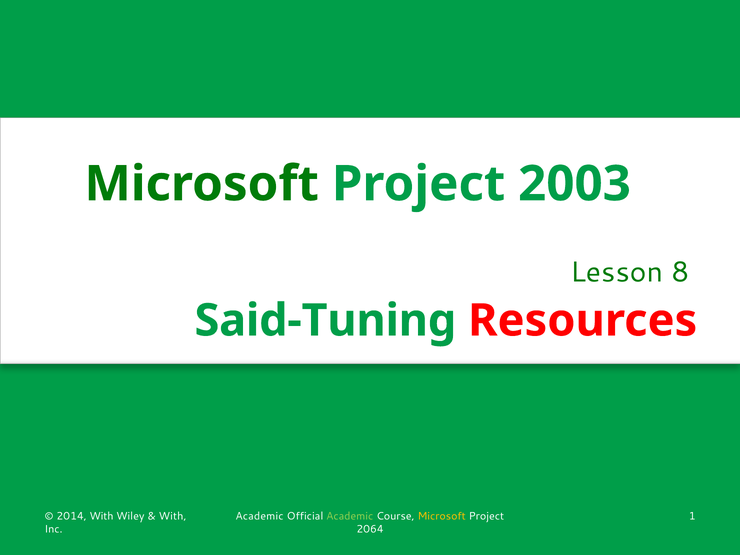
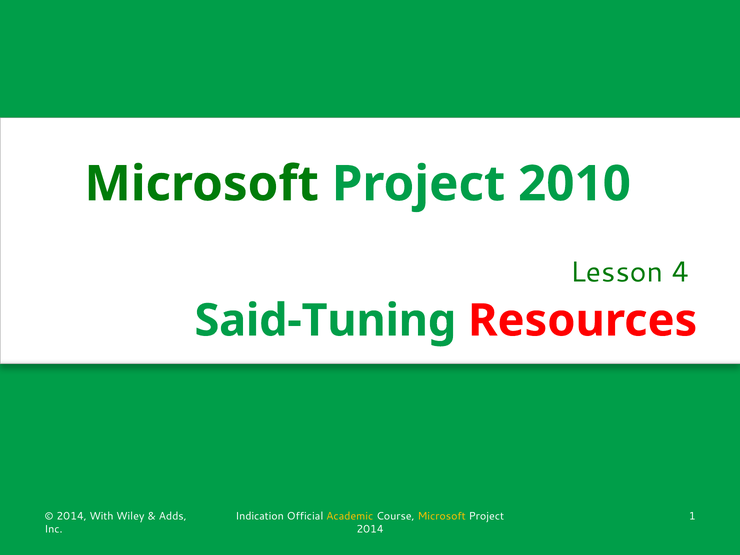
2003: 2003 -> 2010 (575, 184)
8: 8 -> 4 (680, 272)
With: With -> Adds (173, 516)
Academic: Academic -> Indication (260, 516)
Academic colour: light green -> yellow (350, 516)
2064: 2064 -> 2014 (370, 529)
